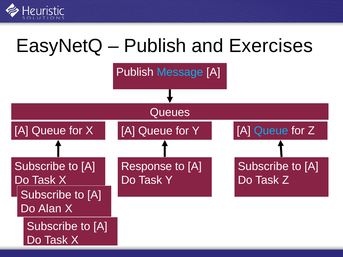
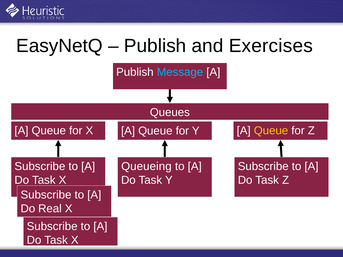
Queue colour: light blue -> yellow (271, 131)
Response: Response -> Queueing (146, 167)
Alan: Alan -> Real (50, 209)
